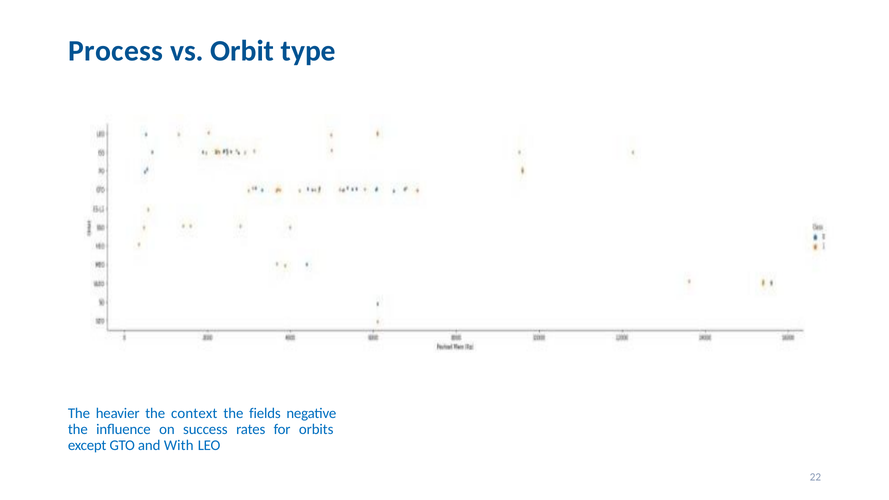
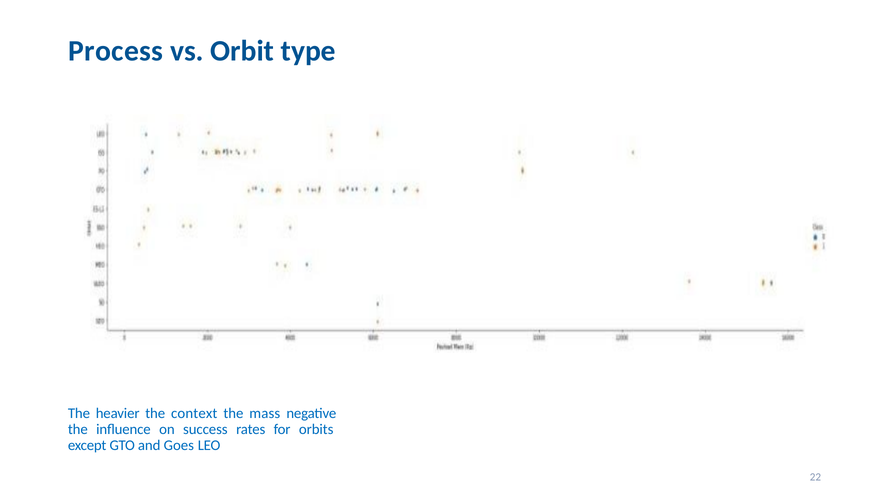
fields: fields -> mass (265, 414)
With: With -> Goes (179, 446)
